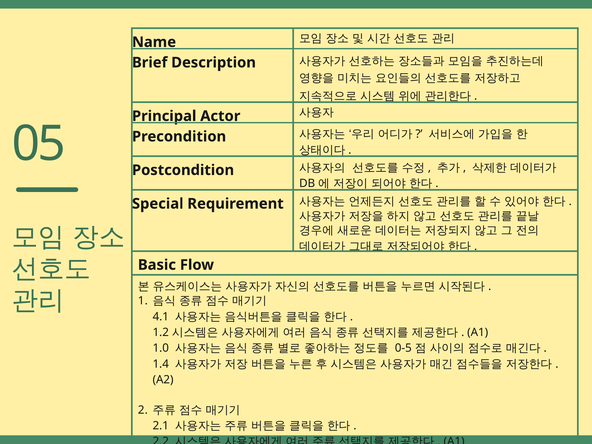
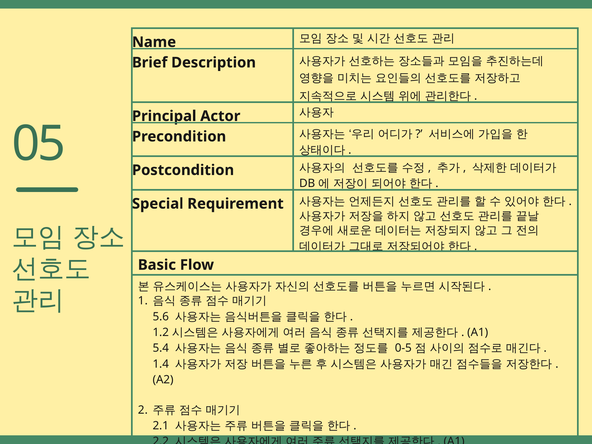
4.1: 4.1 -> 5.6 (161, 317)
1.0: 1.0 -> 5.4 (161, 348)
